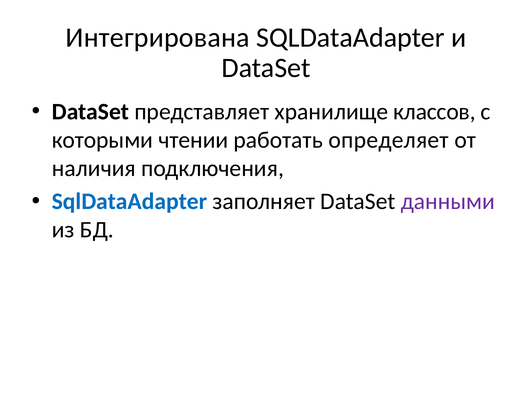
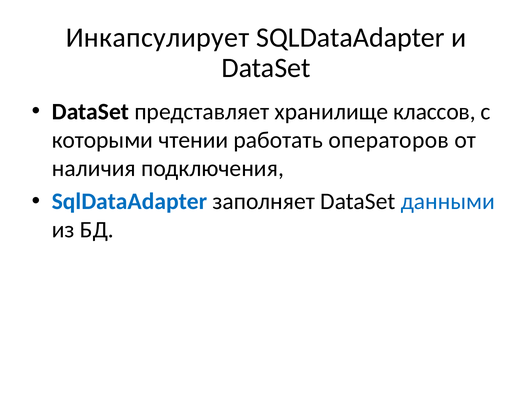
Интегрирована: Интегрирована -> Инкапсулирует (158, 38)
определяет: определяет -> операторов (389, 140)
данными colour: purple -> blue (448, 201)
